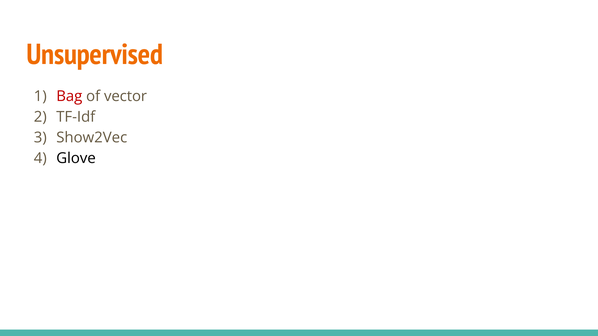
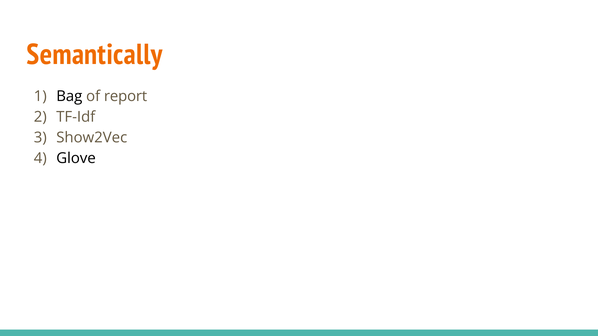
Unsupervised: Unsupervised -> Semantically (95, 55)
Bag colour: red -> black (69, 96)
vector: vector -> report (126, 96)
